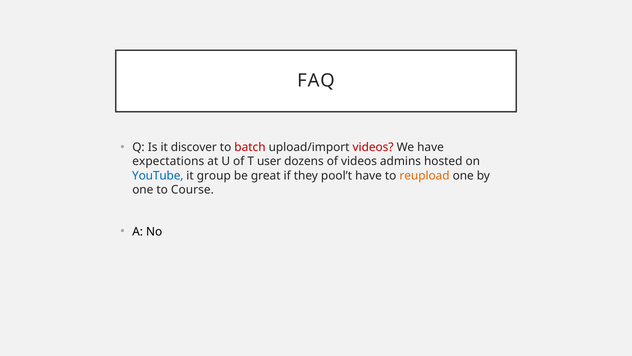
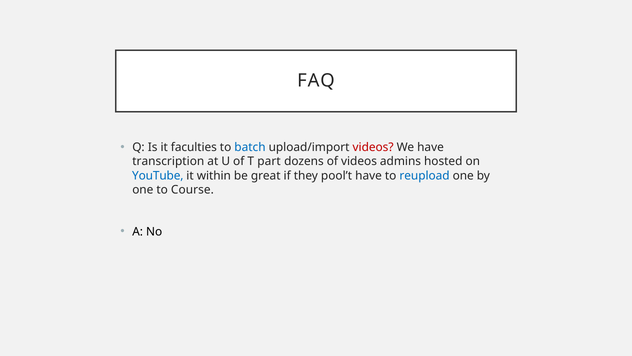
discover: discover -> faculties (194, 147)
batch colour: red -> blue (250, 147)
expectations: expectations -> transcription (168, 161)
user: user -> part (269, 161)
group: group -> within (214, 175)
reupload colour: orange -> blue (425, 175)
